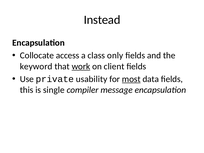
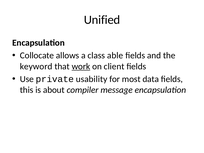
Instead: Instead -> Unified (102, 20)
access: access -> allows (68, 55)
only: only -> able (115, 55)
most underline: present -> none (131, 79)
single: single -> about (54, 90)
